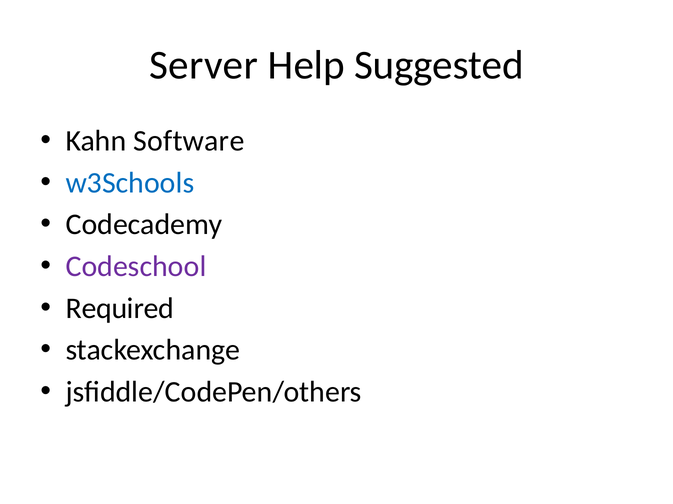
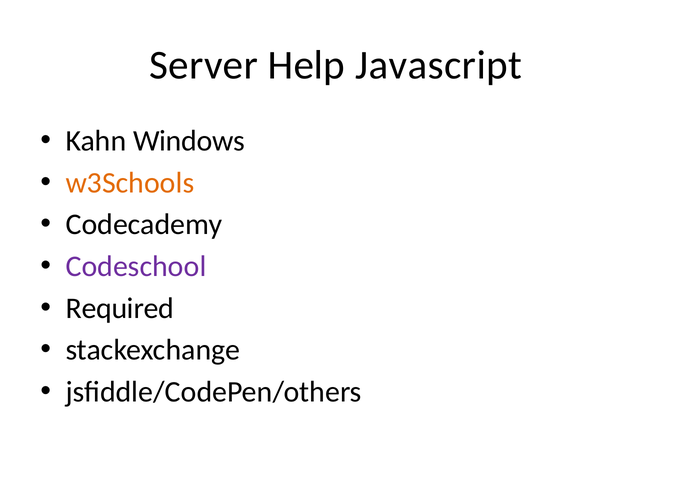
Suggested: Suggested -> Javascript (439, 65)
Software: Software -> Windows (189, 141)
w3Schools colour: blue -> orange (130, 183)
